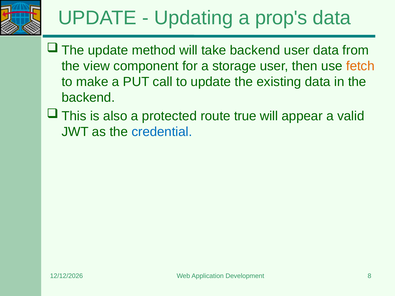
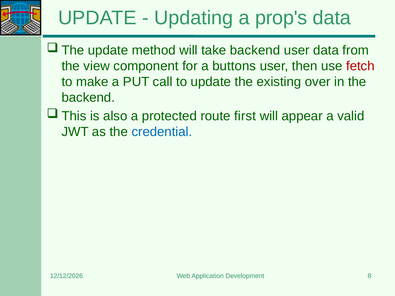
storage: storage -> buttons (234, 66)
fetch colour: orange -> red (360, 66)
existing data: data -> over (318, 82)
true: true -> first (245, 116)
